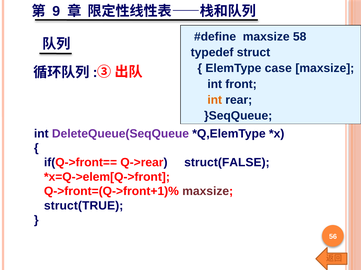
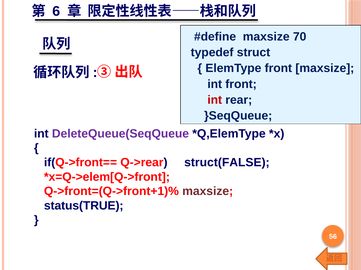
9: 9 -> 6 (56, 11)
58: 58 -> 70 (300, 37)
ElemType case: case -> front (278, 68)
int colour: orange -> red (215, 100)
struct(TRUE: struct(TRUE -> status(TRUE (84, 206)
